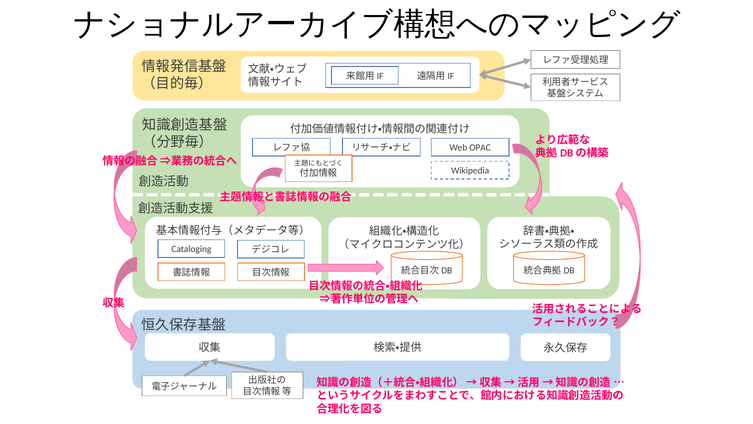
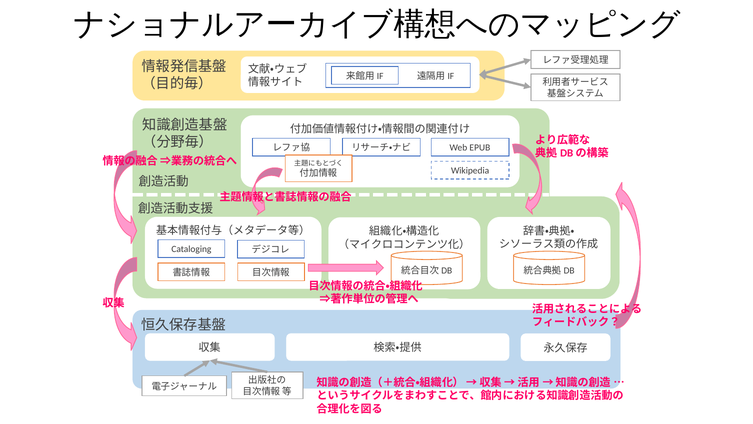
OPAC: OPAC -> EPUB (480, 148)
